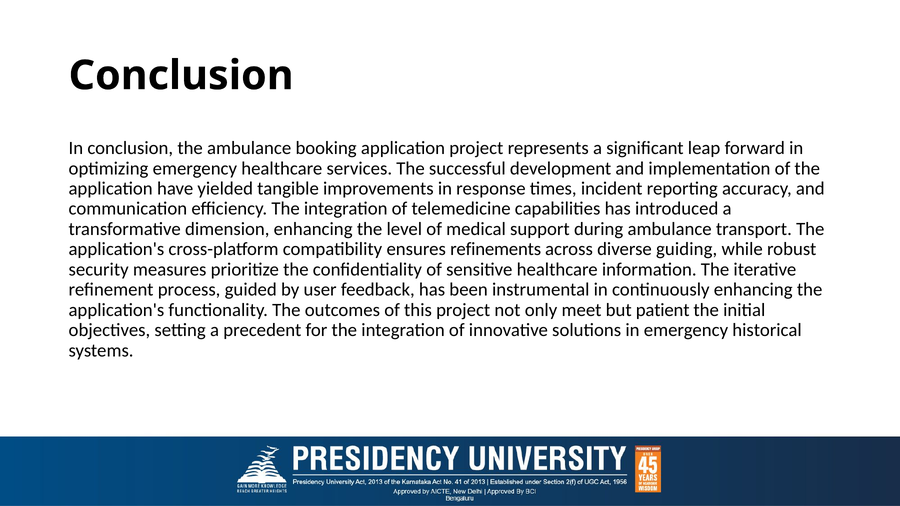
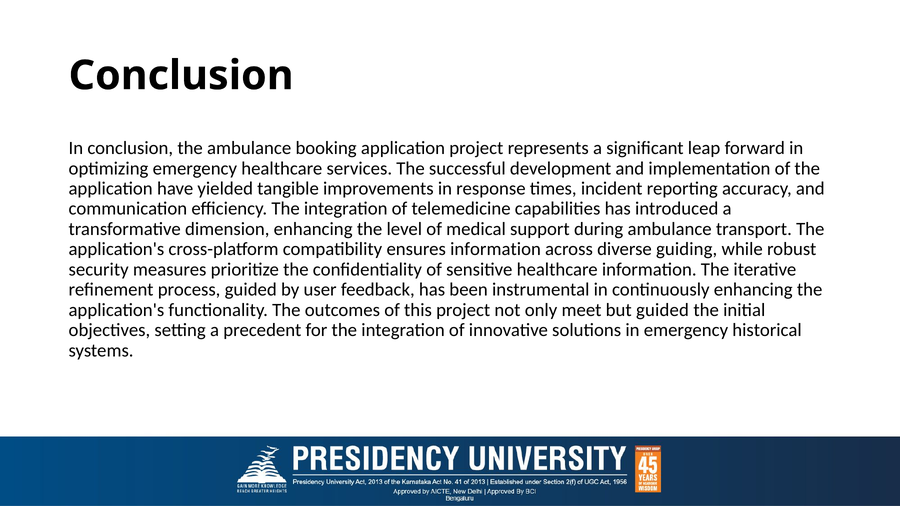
ensures refinements: refinements -> information (496, 249)
but patient: patient -> guided (662, 310)
